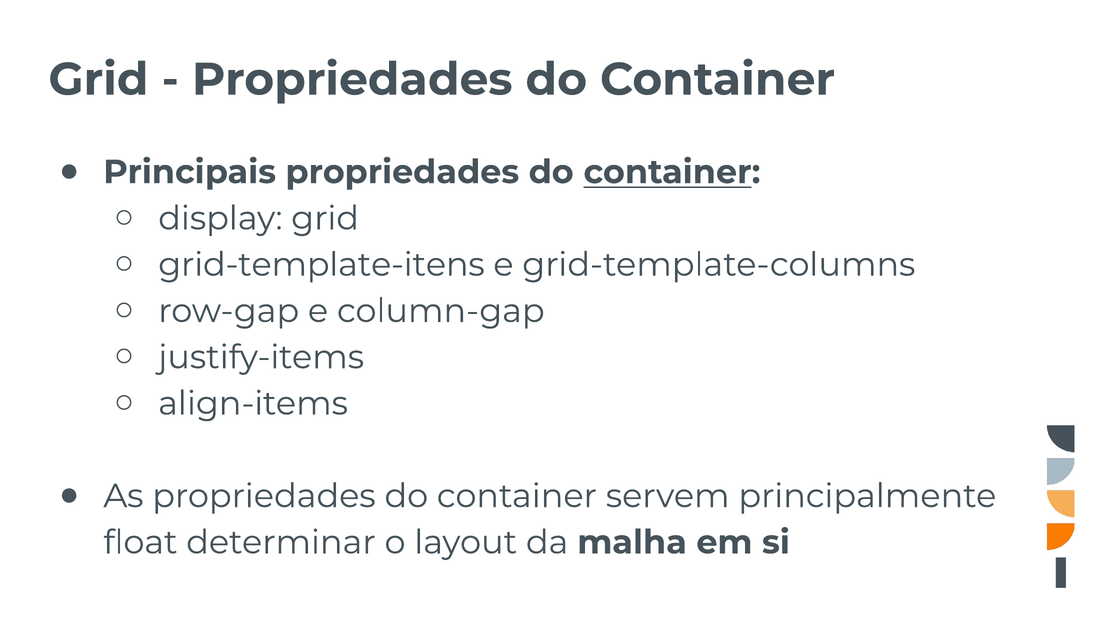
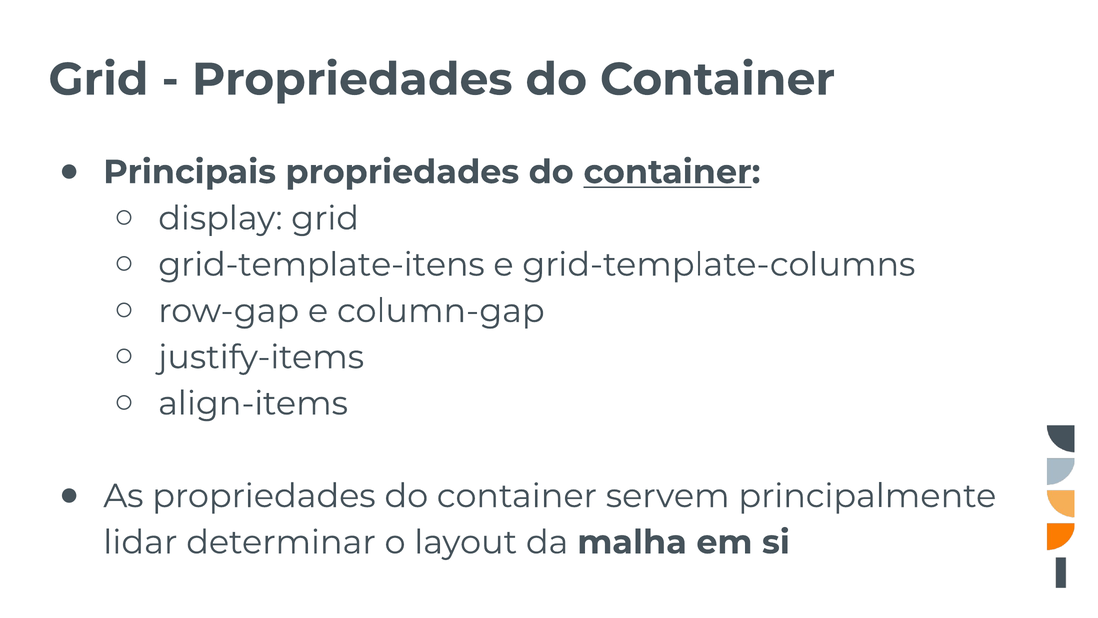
float: float -> lidar (140, 542)
